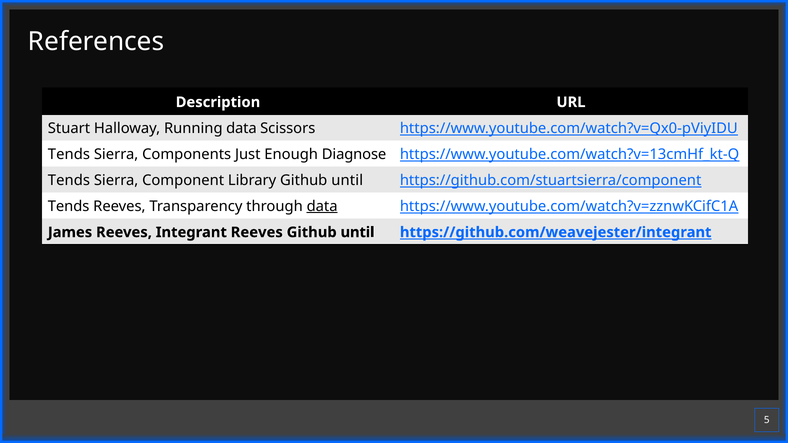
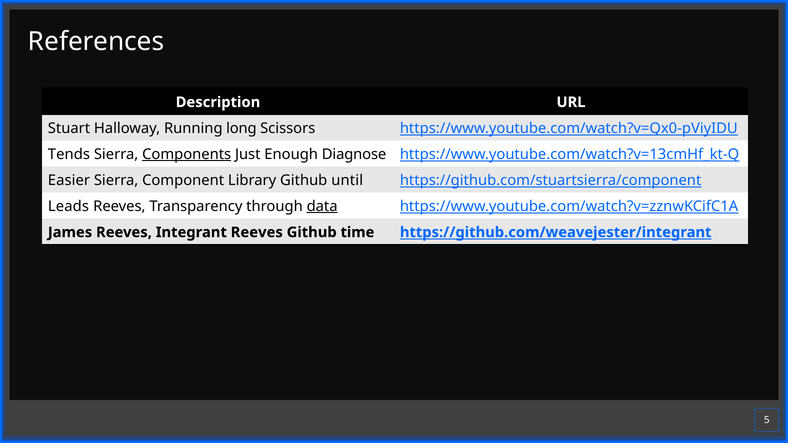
Running data: data -> long (241, 128)
Components underline: none -> present (187, 154)
Tends: Tends -> Easier (69, 180)
Tends: Tends -> Leads (69, 206)
until: until -> time (357, 232)
